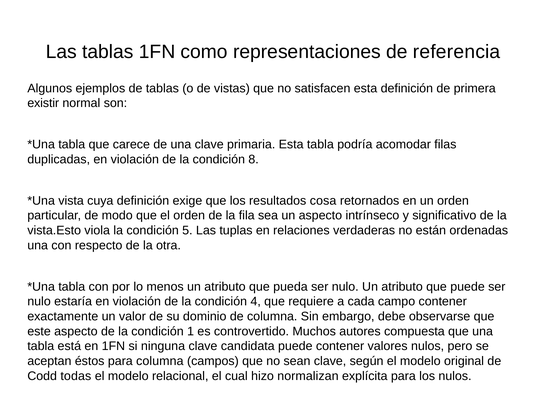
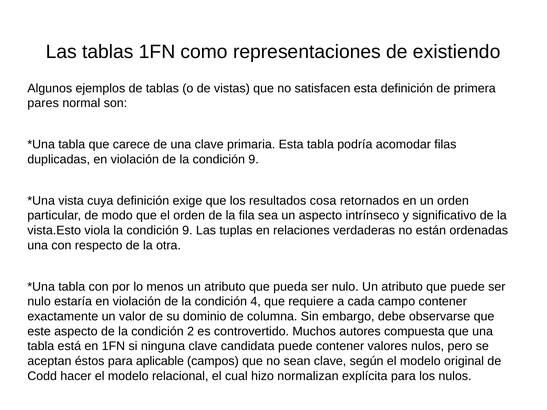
referencia: referencia -> existiendo (457, 52)
existir: existir -> pares (43, 103)
de la condición 8: 8 -> 9 (254, 159)
viola la condición 5: 5 -> 9 (187, 231)
1: 1 -> 2 (191, 331)
para columna: columna -> aplicable (160, 361)
todas: todas -> hacer (76, 376)
